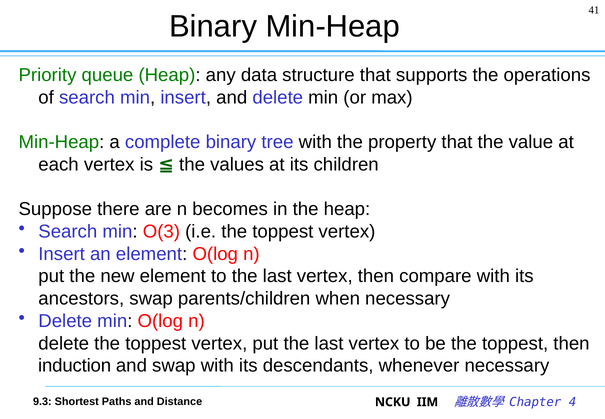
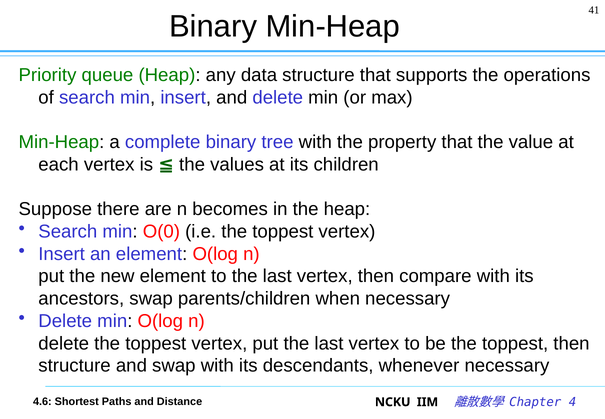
O(3: O(3 -> O(0 (161, 232)
induction: induction -> structure (75, 366)
9.3: 9.3 -> 4.6 (42, 401)
